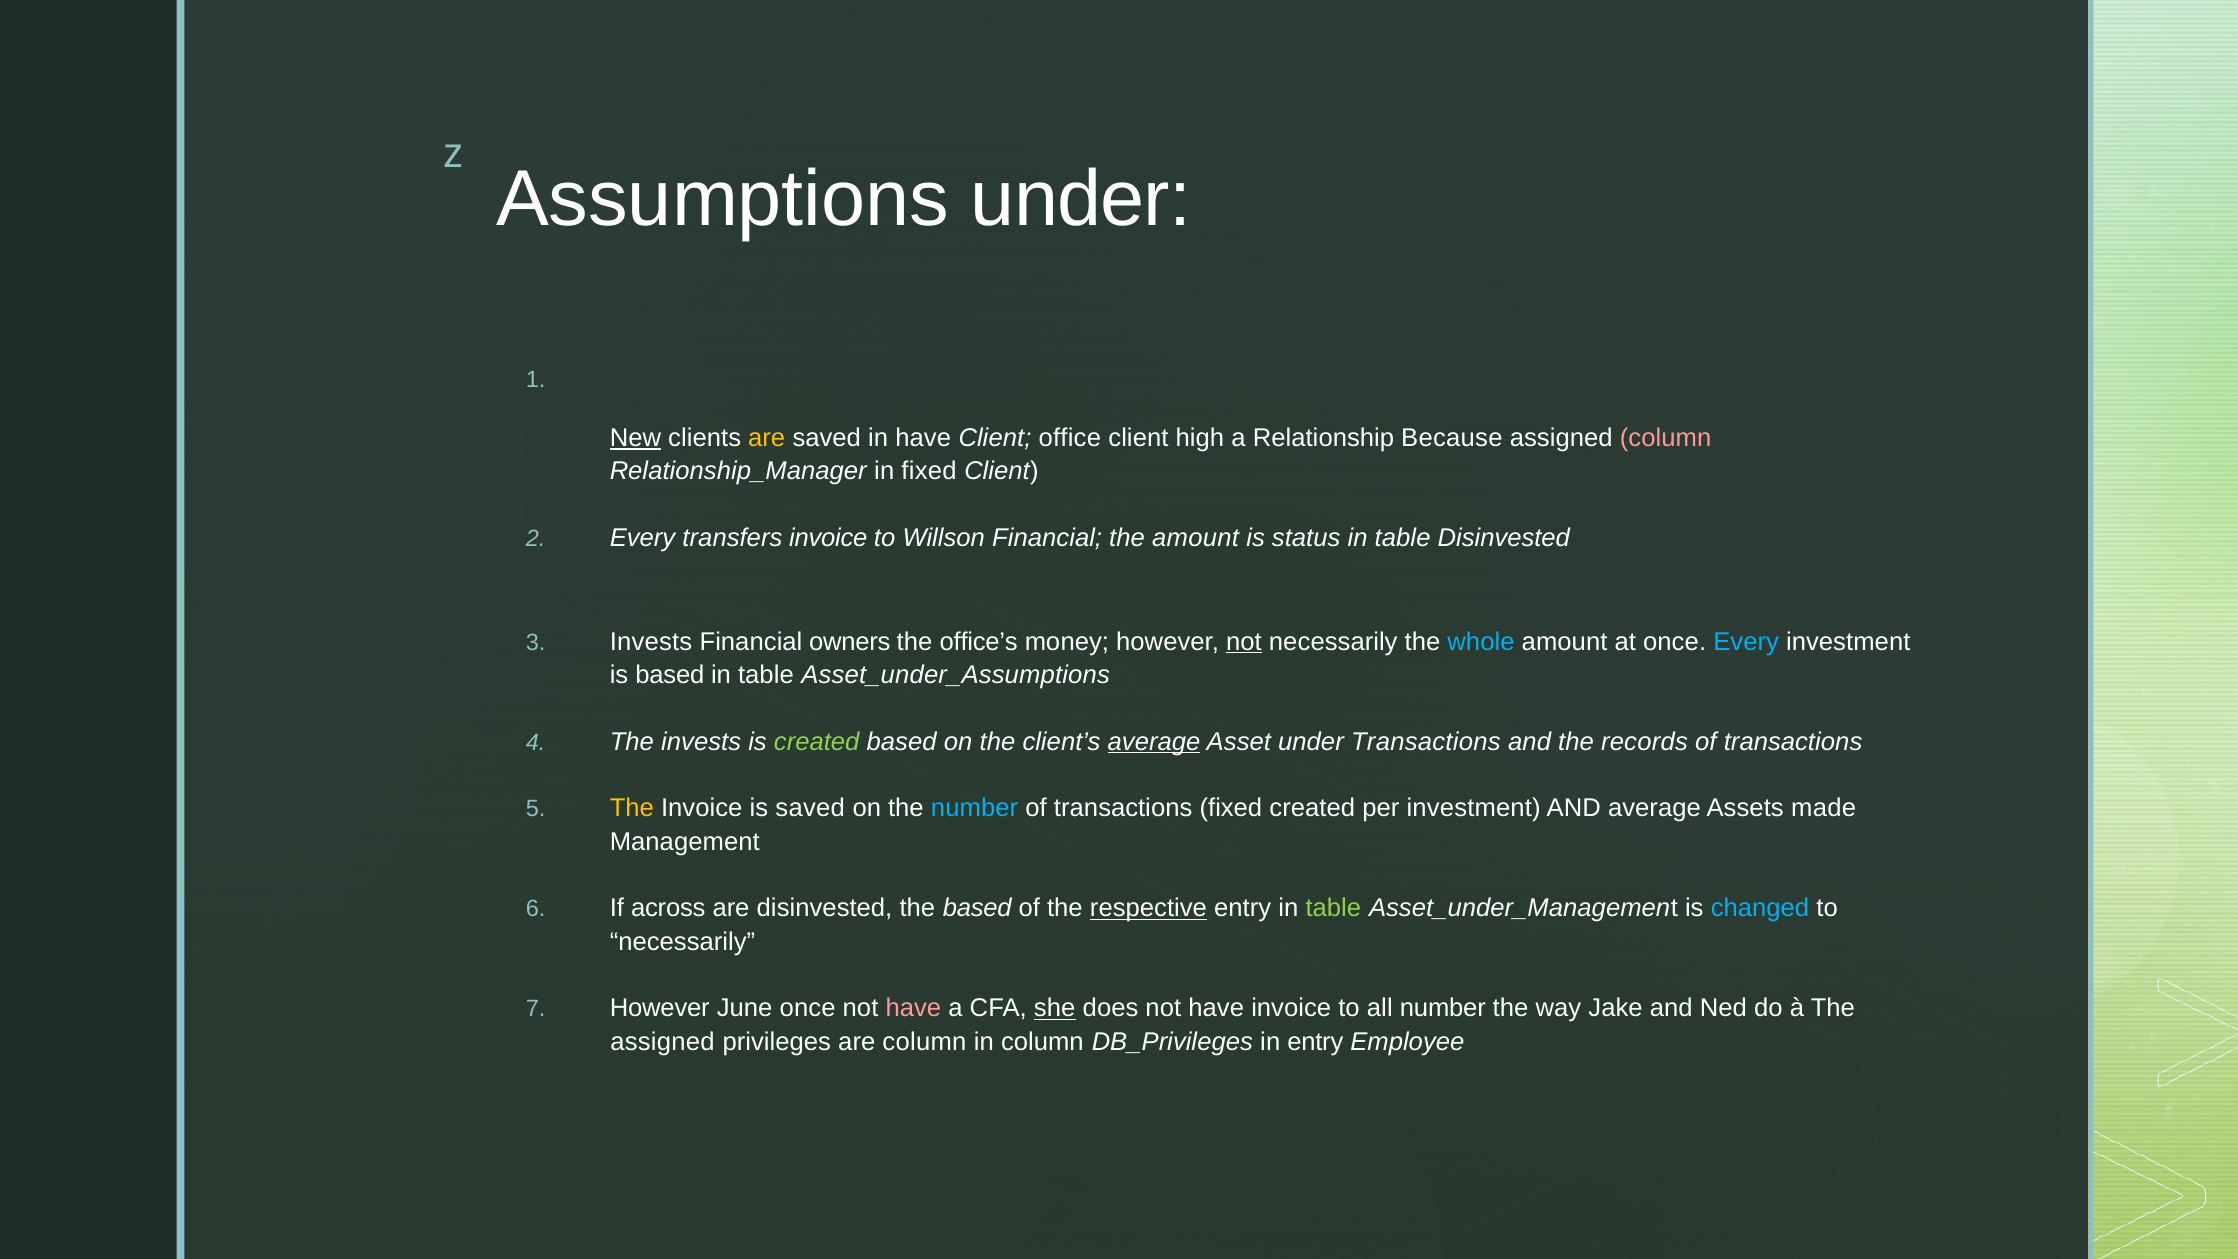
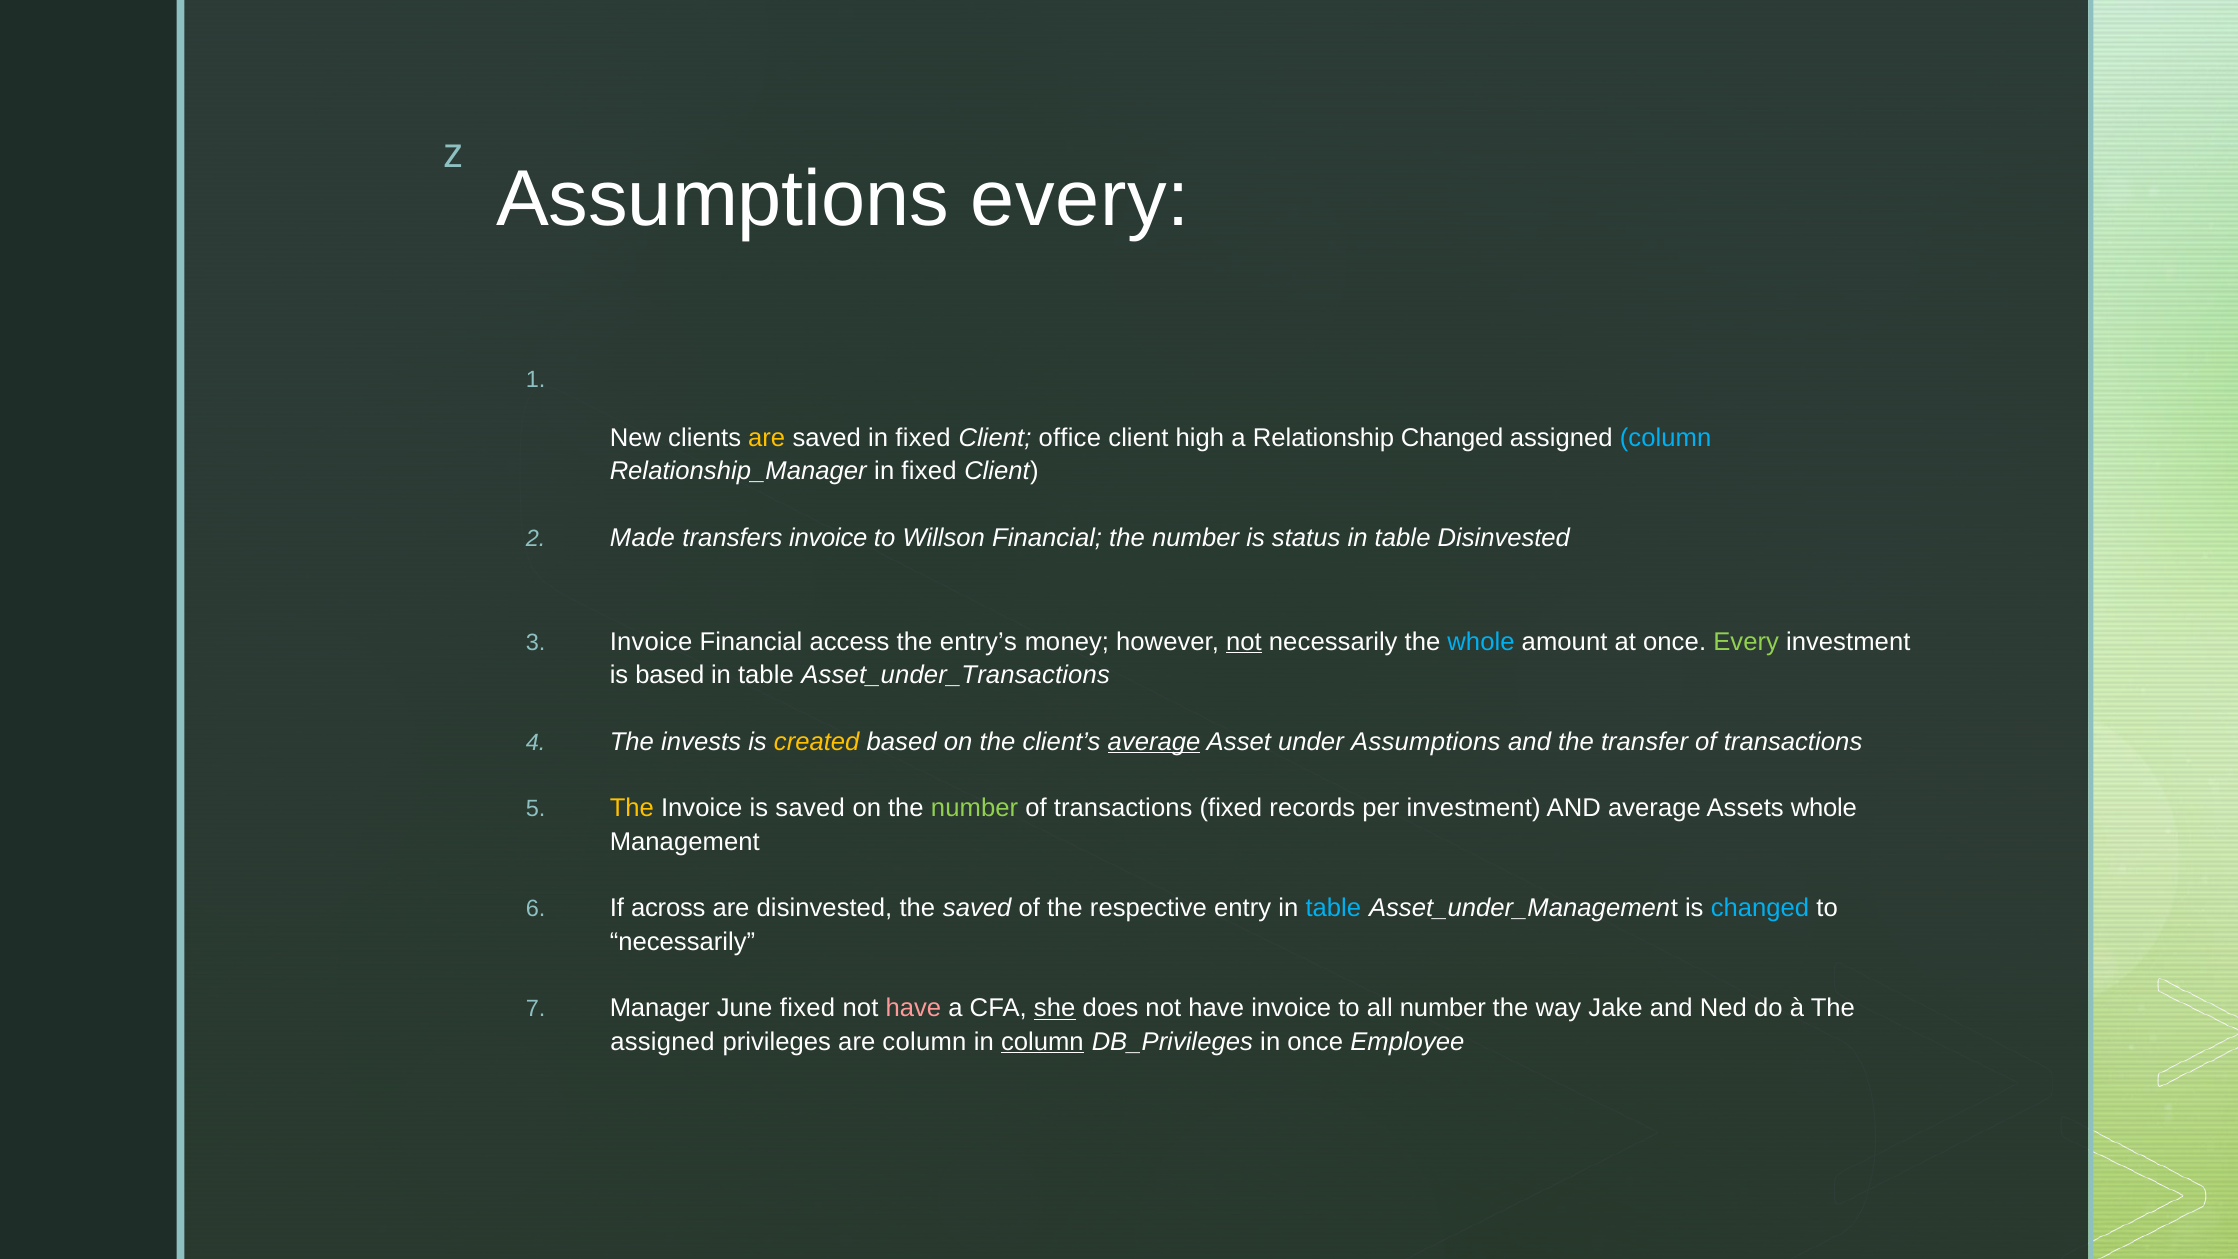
Assumptions under: under -> every (1080, 199)
New underline: present -> none (635, 438)
saved in have: have -> fixed (923, 438)
Relationship Because: Because -> Changed (1452, 438)
column colour: pink -> light blue (1666, 438)
Every: Every -> Made (642, 538)
Financial the amount: amount -> number (1196, 538)
Invests: Invests -> Invoice (651, 642)
owners: owners -> access (850, 642)
office’s: office’s -> entry’s (978, 642)
Every colour: light blue -> light green (1746, 642)
Asset_under_Assumptions: Asset_under_Assumptions -> Asset_under_Transactions (956, 675)
created colour: light green -> yellow (817, 742)
under Transactions: Transactions -> Assumptions (1426, 742)
records: records -> transfer (1645, 742)
number colour: light blue -> light green (975, 808)
fixed created: created -> records (1312, 808)
Assets made: made -> whole (1824, 808)
the based: based -> saved (977, 908)
respective underline: present -> none (1148, 908)
table colour: light green -> light blue (1333, 908)
However: However -> Manager (660, 1008)
June once: once -> fixed (808, 1008)
column underline: none -> present (1042, 1041)
in entry: entry -> once (1315, 1041)
